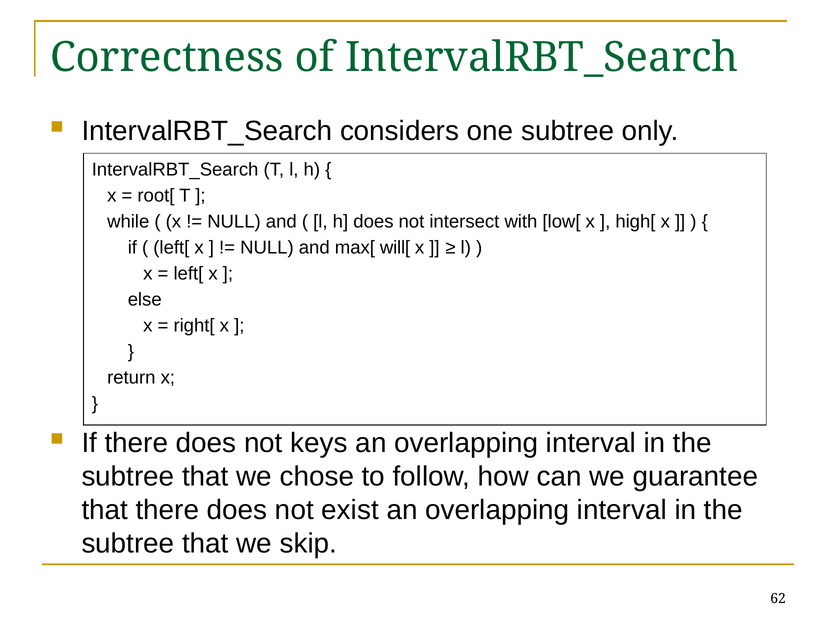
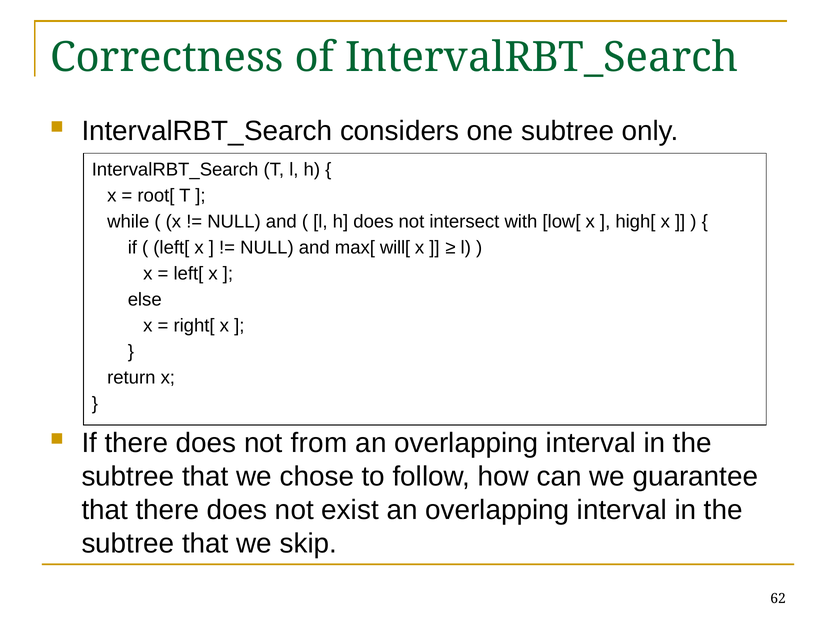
keys: keys -> from (319, 443)
